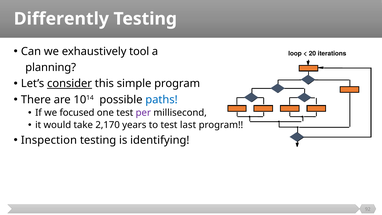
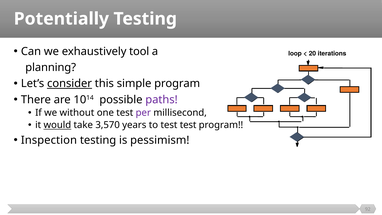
Differently: Differently -> Potentially (61, 19)
paths colour: blue -> purple (161, 100)
focused: focused -> without (77, 113)
would underline: none -> present (57, 125)
2,170: 2,170 -> 3,570 (108, 125)
test last: last -> test (188, 125)
identifying: identifying -> pessimism (160, 140)
